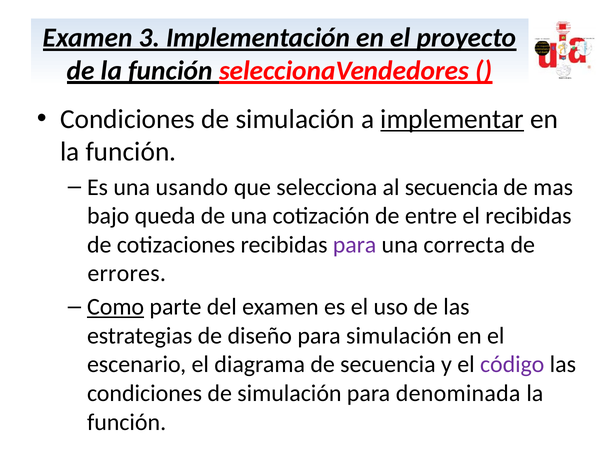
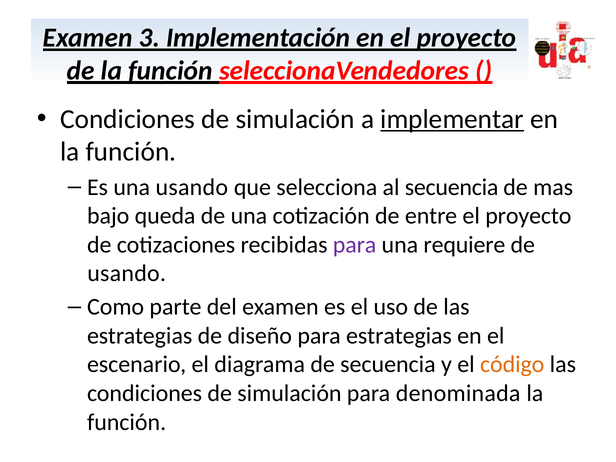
entre el recibidas: recibidas -> proyecto (528, 216)
correcta: correcta -> requiere (464, 245)
errores: errores -> usando (127, 273)
Como underline: present -> none (116, 307)
para simulación: simulación -> estrategias (399, 336)
código colour: purple -> orange (512, 365)
